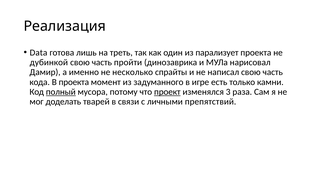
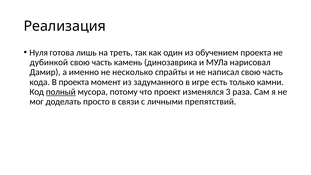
Data: Data -> Нуля (39, 53)
парализует: парализует -> обучением (217, 53)
пройти: пройти -> камень (128, 62)
проект underline: present -> none (167, 92)
тварей: тварей -> просто (96, 102)
